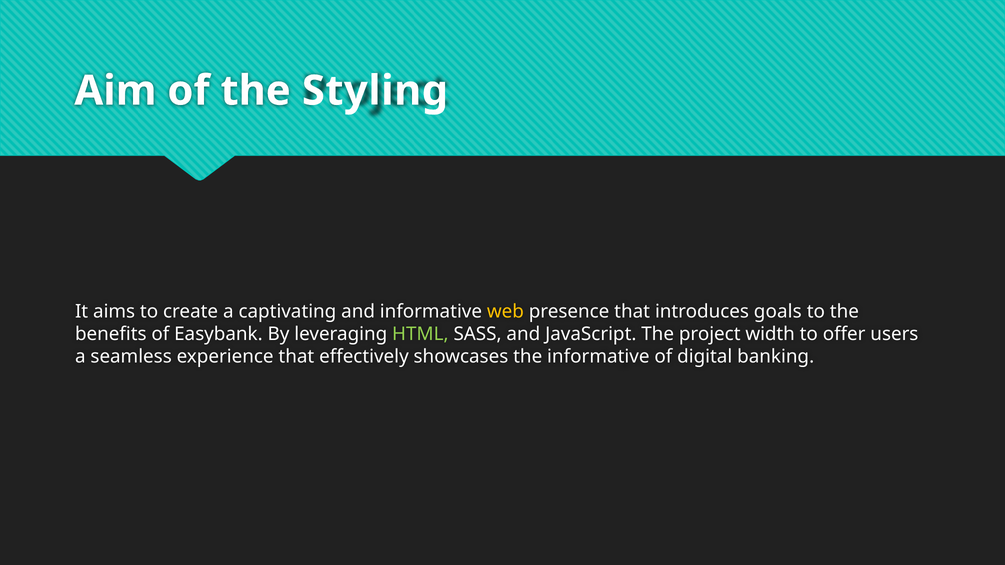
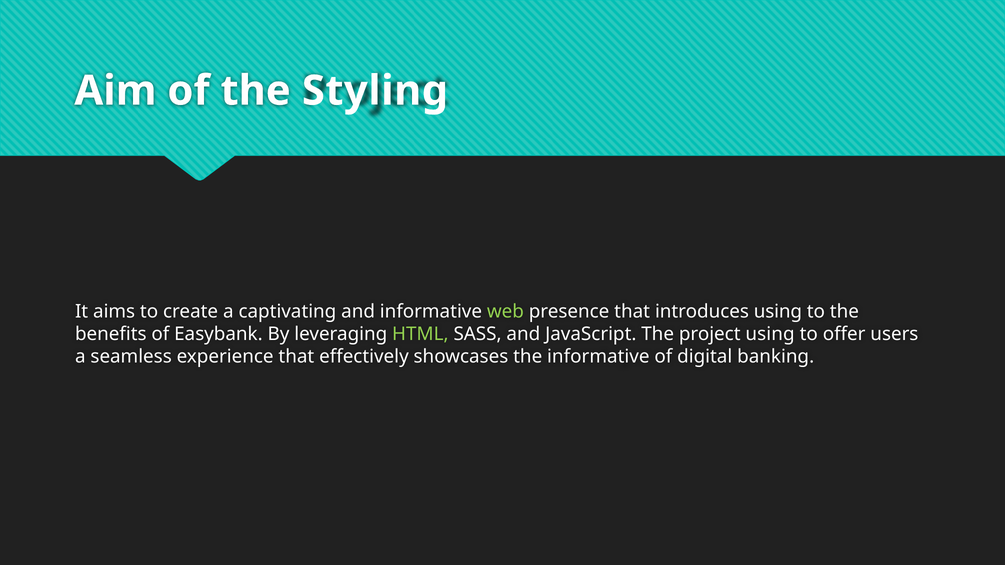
web colour: yellow -> light green (505, 312)
introduces goals: goals -> using (778, 312)
project width: width -> using (770, 334)
